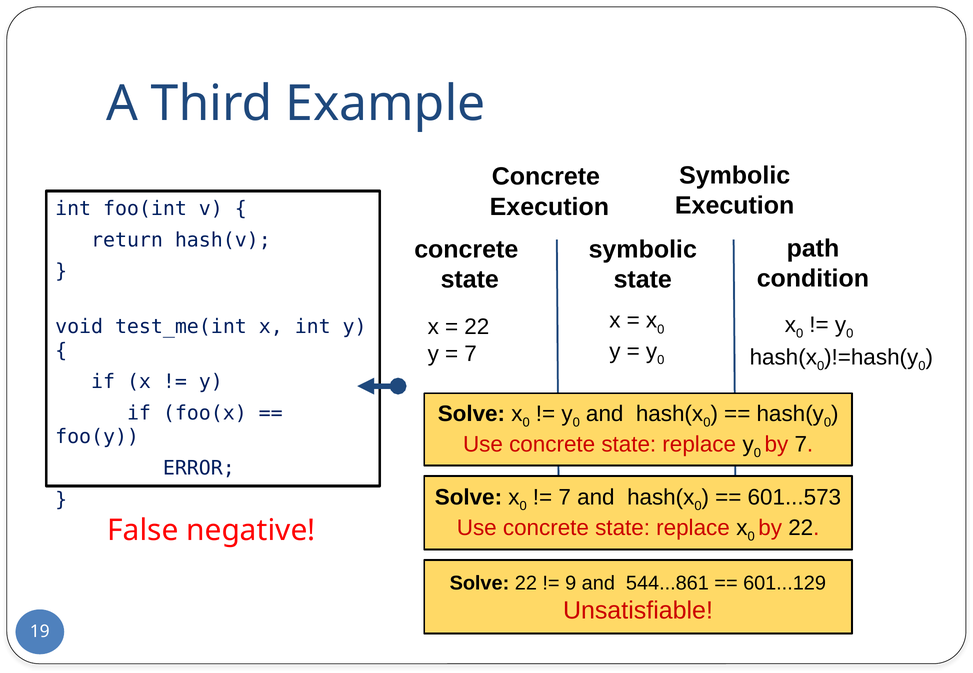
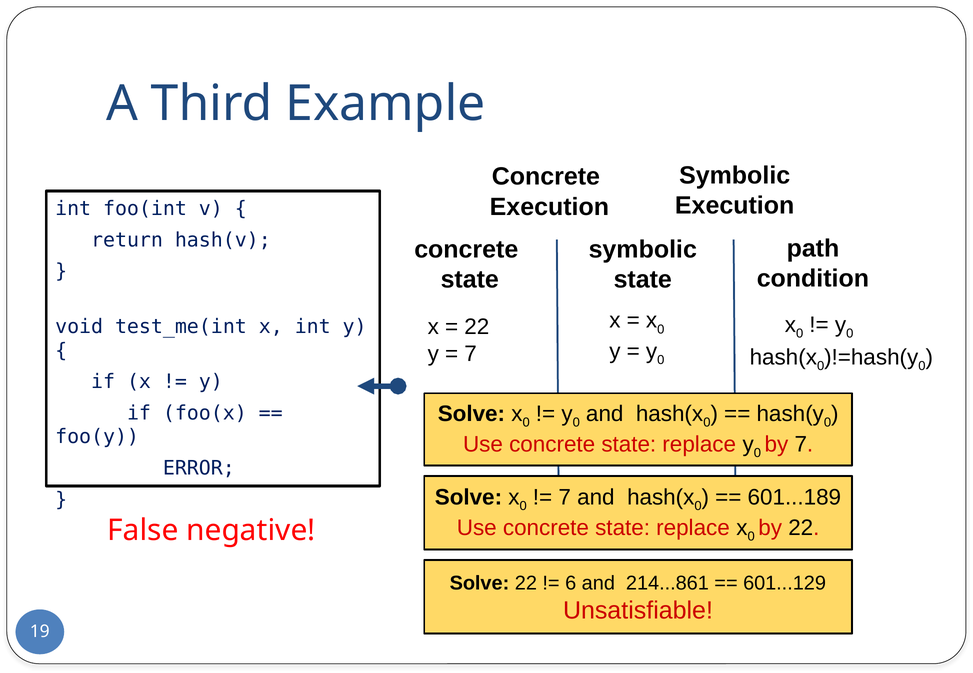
601...573: 601...573 -> 601...189 (794, 498)
9: 9 -> 6 (571, 584)
544...861: 544...861 -> 214...861 (667, 584)
